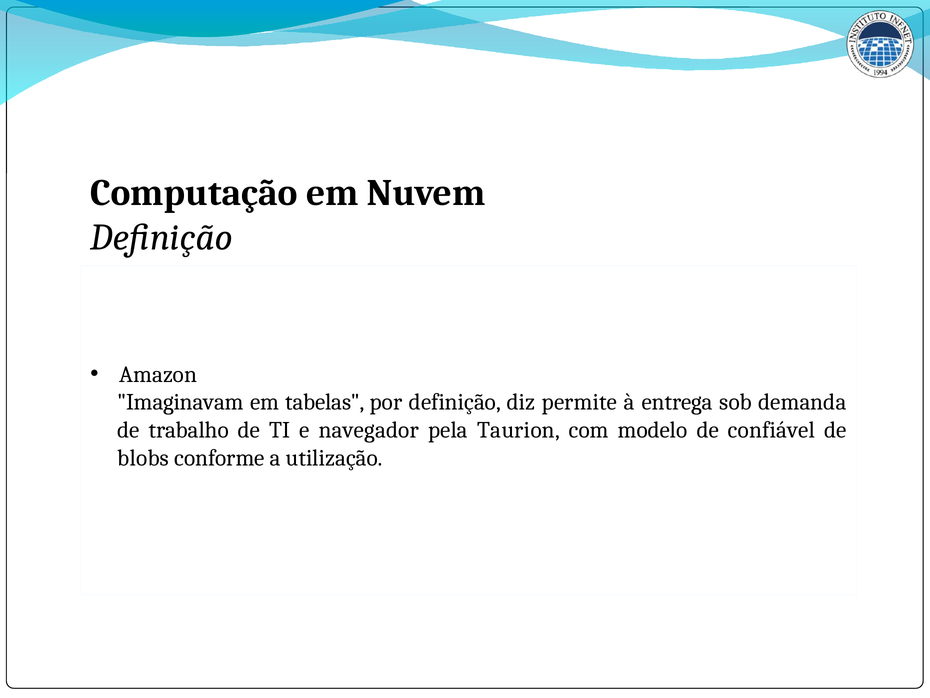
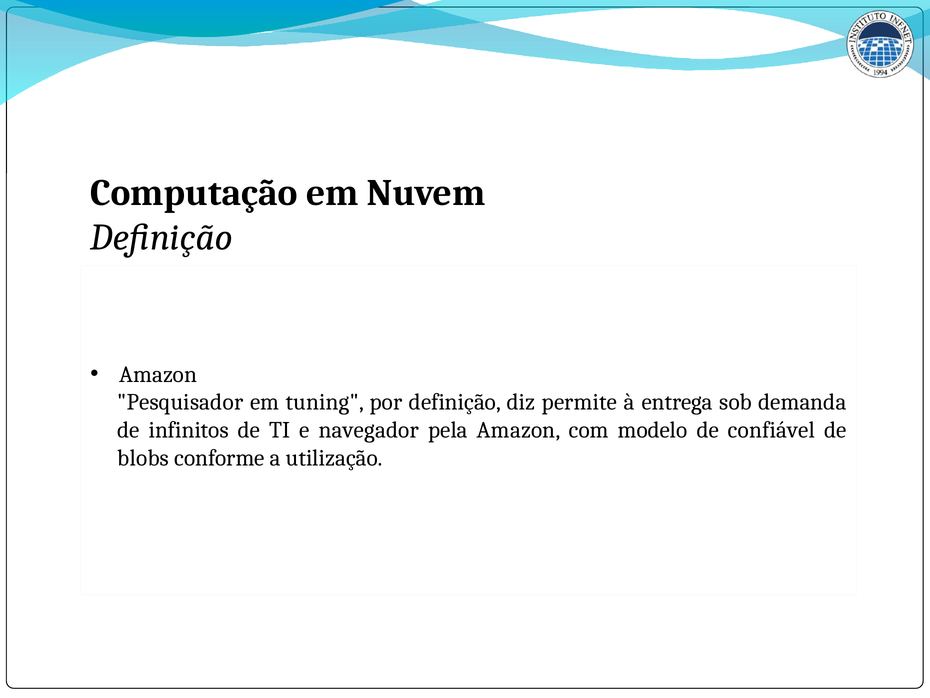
Imaginavam: Imaginavam -> Pesquisador (180, 402)
tabelas: tabelas -> tuning (325, 402)
trabalho: trabalho -> infinitos (189, 430)
pela Taurion: Taurion -> Amazon (519, 430)
